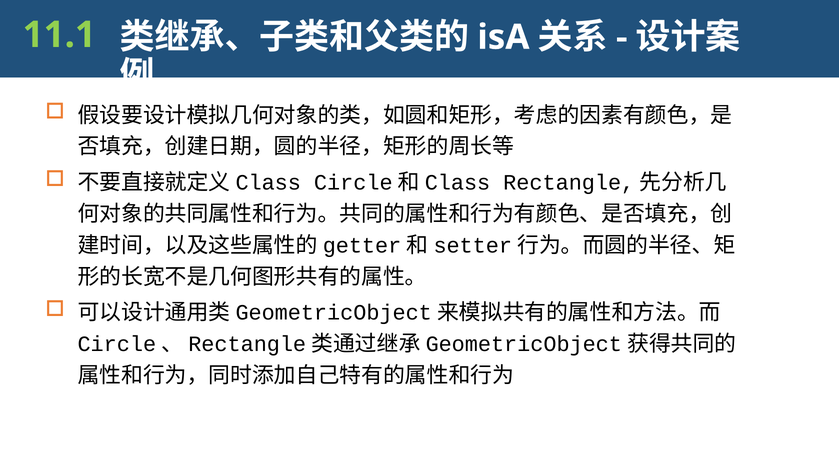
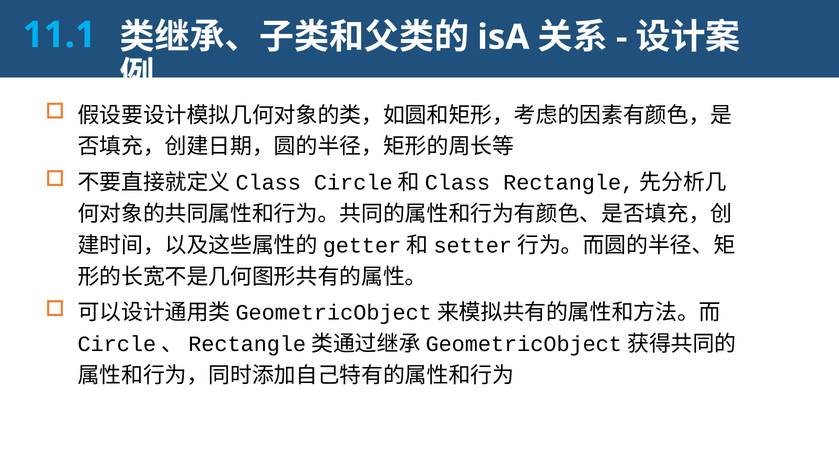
11.1 colour: light green -> light blue (59, 35)
